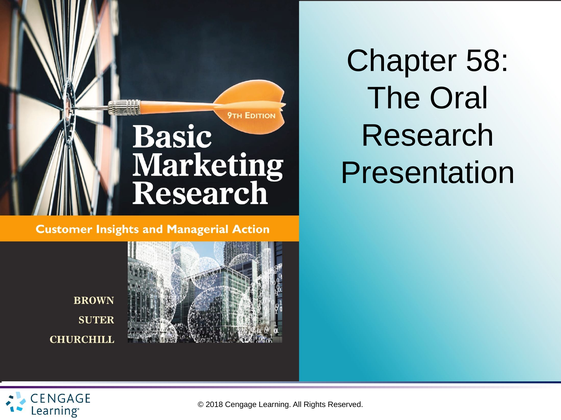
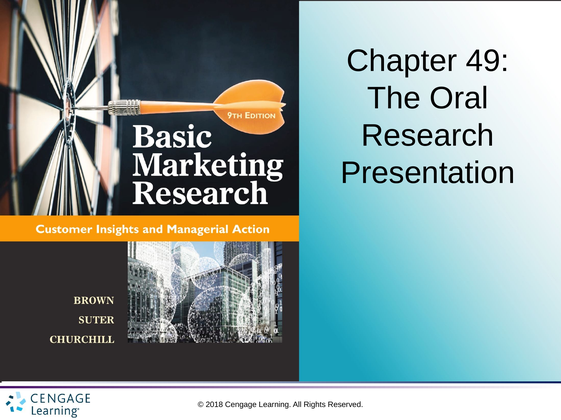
58: 58 -> 49 (487, 61)
